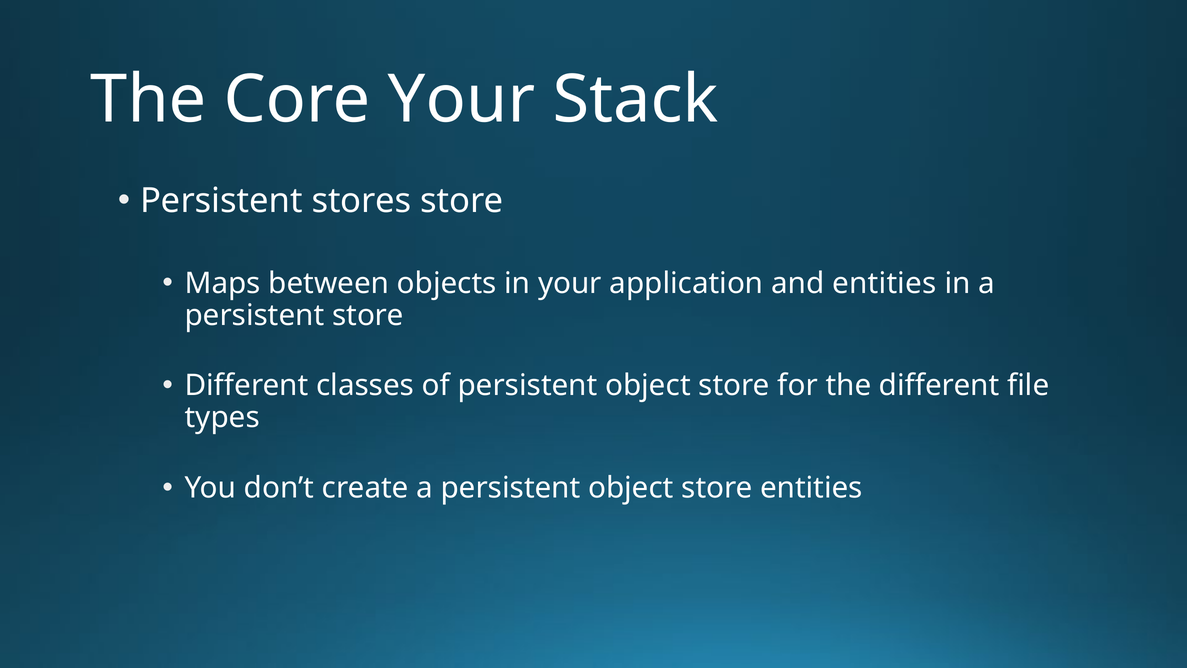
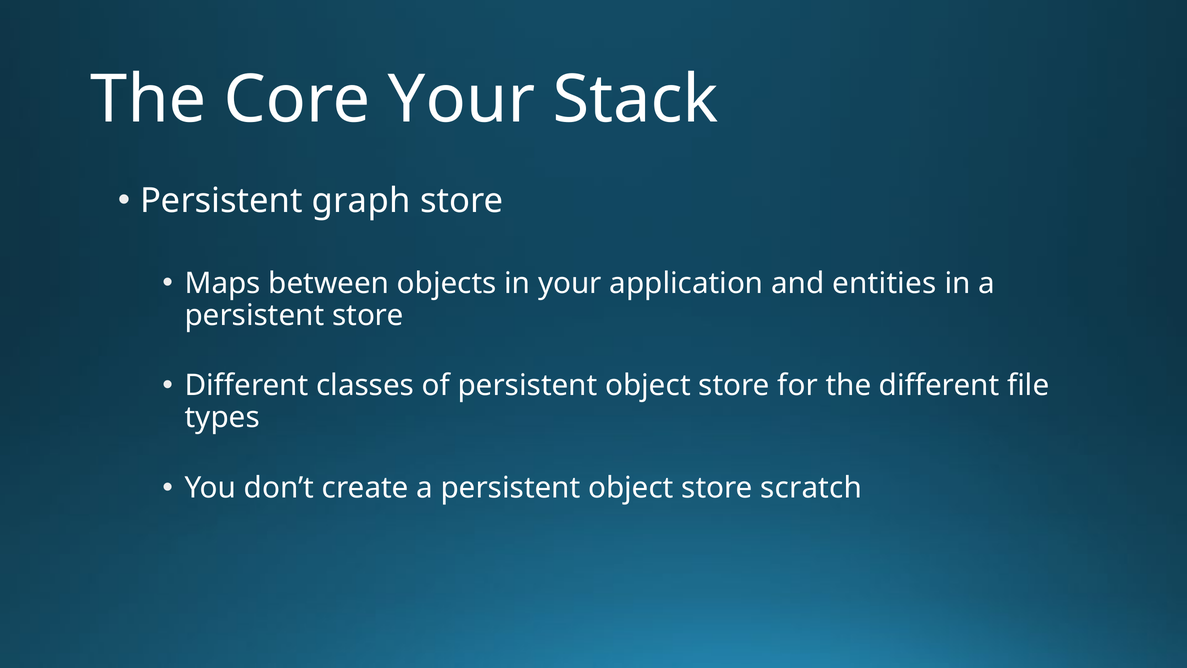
stores: stores -> graph (361, 201)
store entities: entities -> scratch (811, 488)
